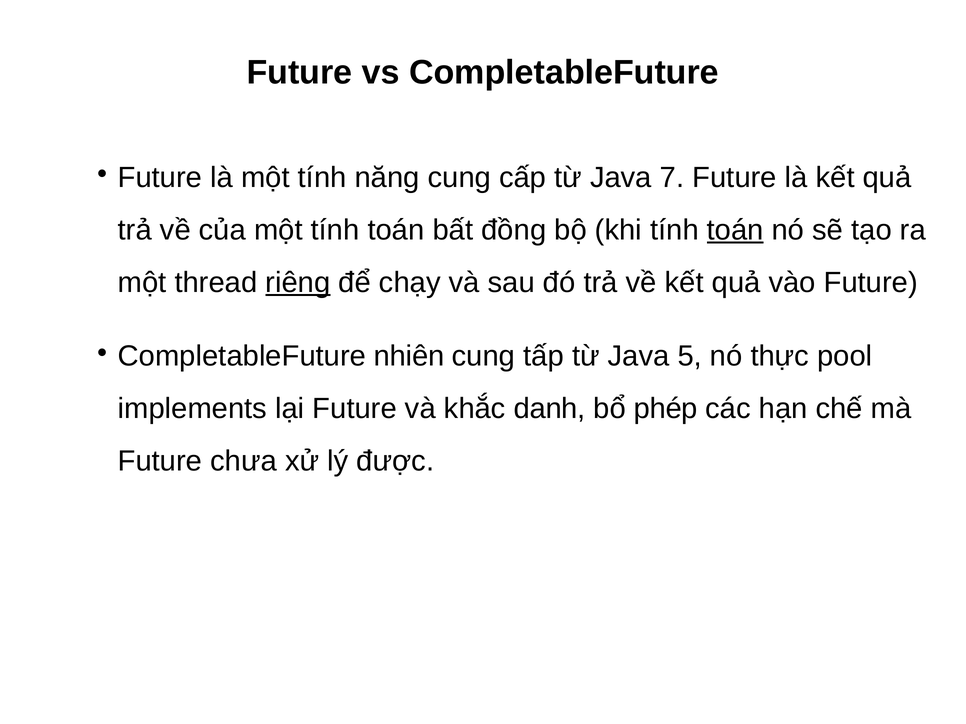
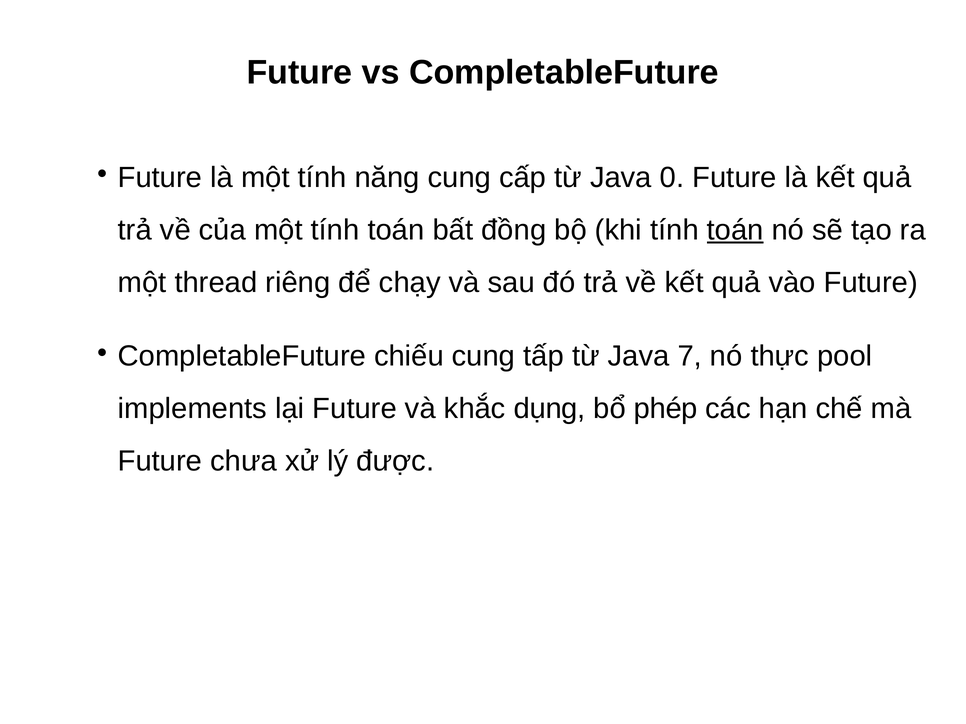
7: 7 -> 0 (672, 177)
riêng underline: present -> none (298, 283)
nhiên: nhiên -> chiếu (409, 356)
5: 5 -> 7 (690, 356)
danh: danh -> dụng (550, 409)
